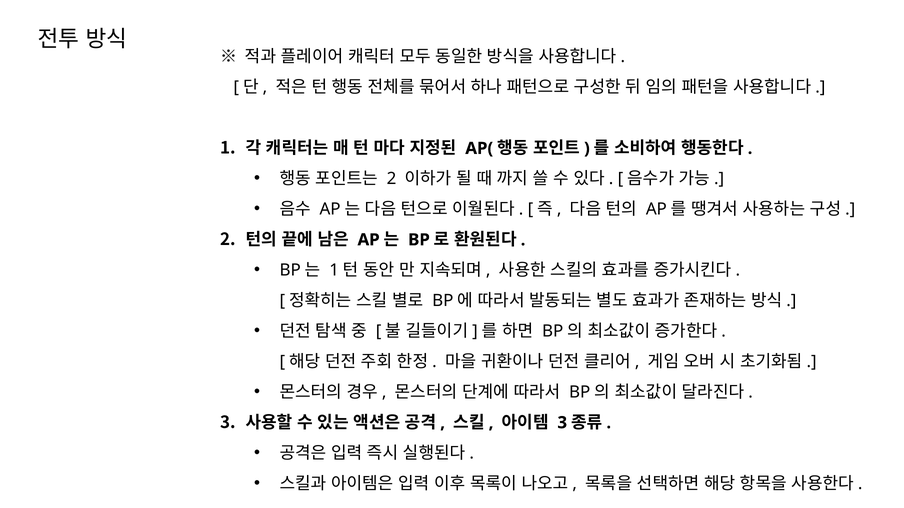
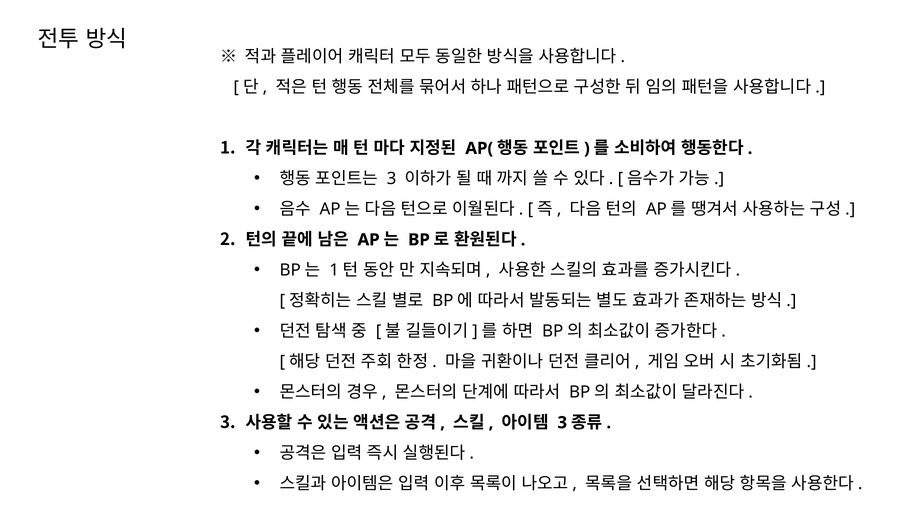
2: 2 -> 3 (392, 179)
